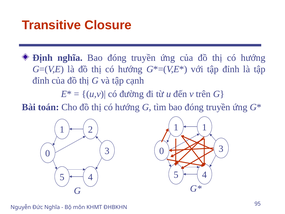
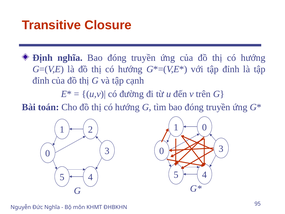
1 1: 1 -> 0 (205, 127)
